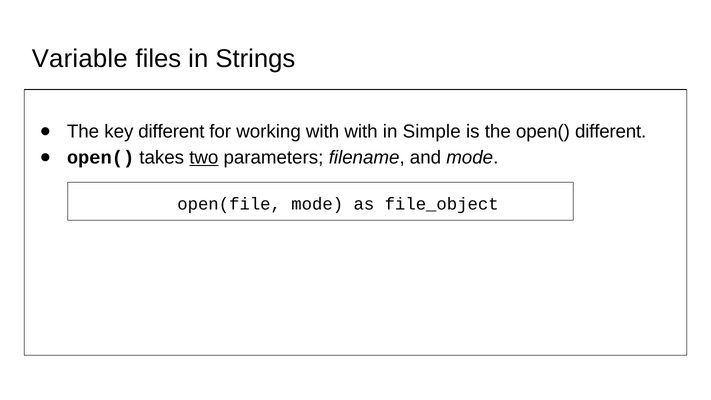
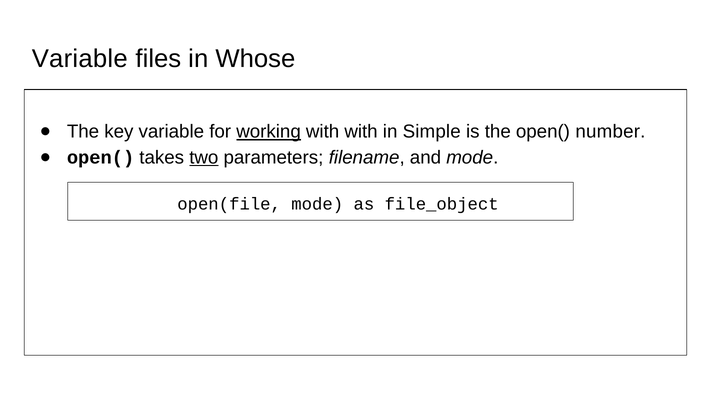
Strings: Strings -> Whose (255, 59)
key different: different -> variable (171, 132)
working underline: none -> present (269, 132)
open( different: different -> number (610, 132)
